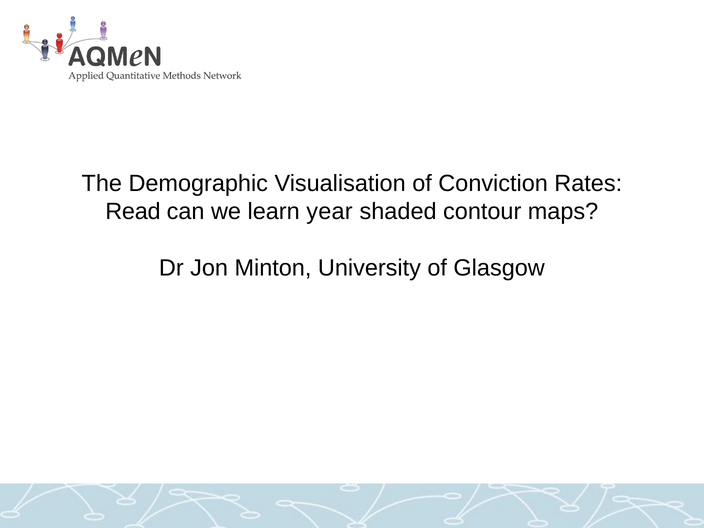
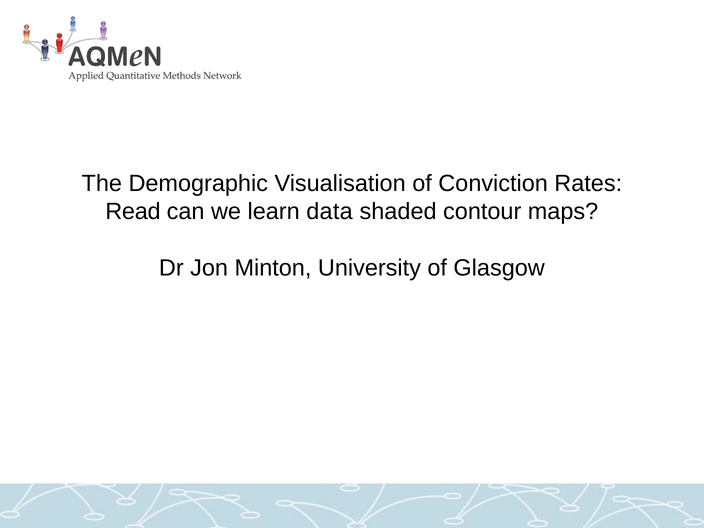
year: year -> data (330, 211)
